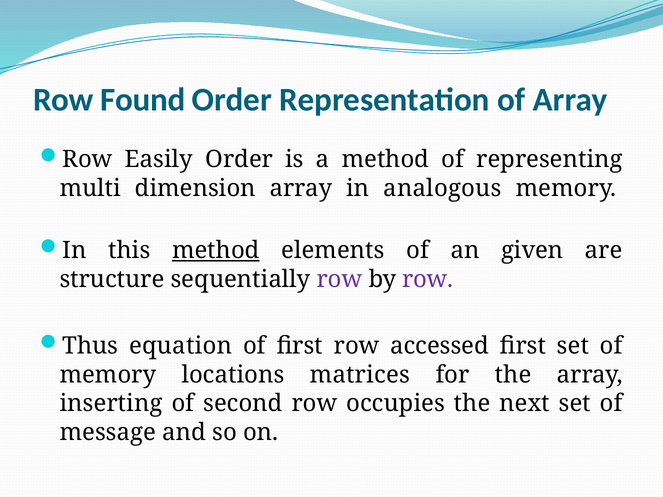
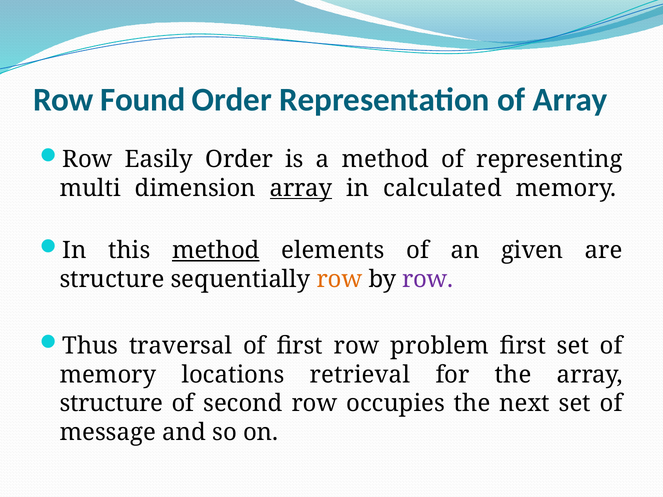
array underline: none -> present (301, 188)
analogous: analogous -> calculated (442, 188)
row colour: purple -> orange (339, 279)
equation: equation -> traversal (181, 346)
accessed: accessed -> problem (440, 346)
matrices: matrices -> retrieval (360, 375)
inserting: inserting -> structure (111, 404)
